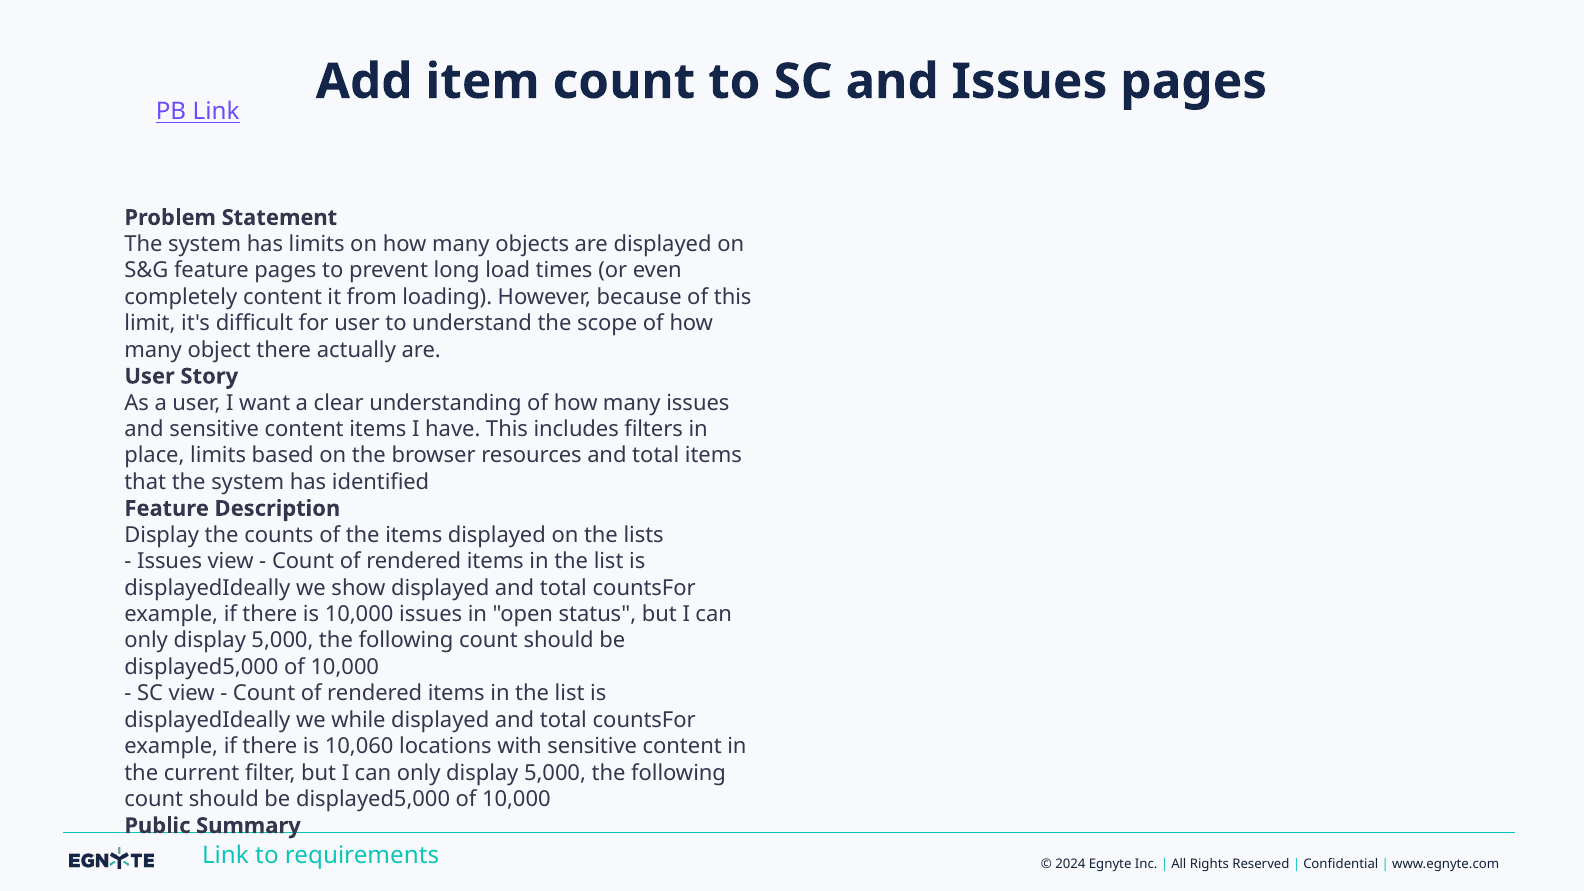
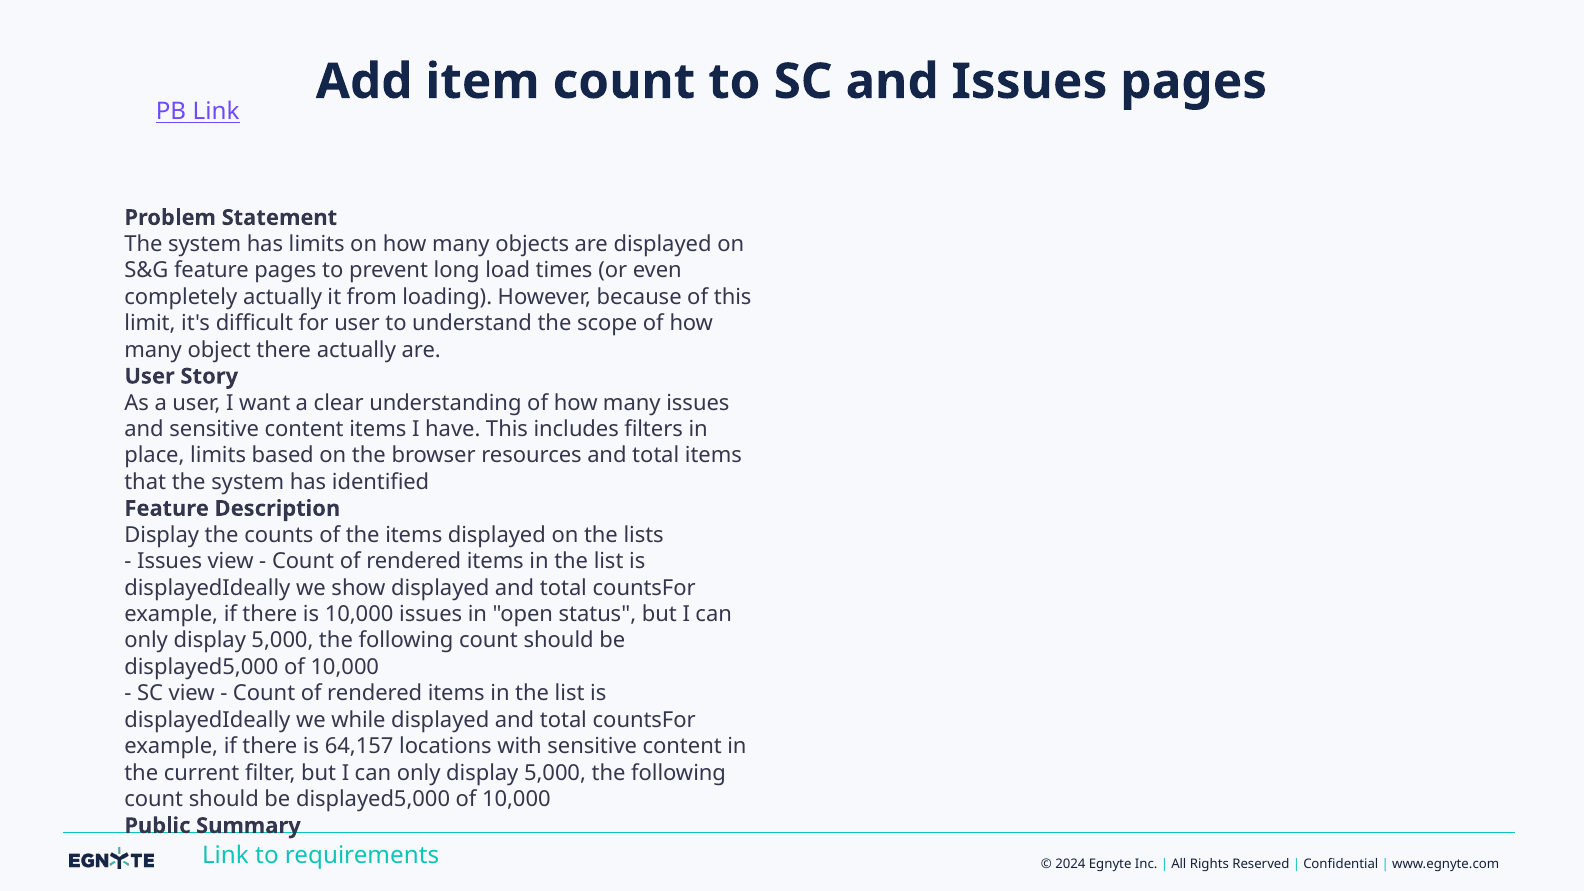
completely content: content -> actually (283, 297)
10,060: 10,060 -> 64,157 (359, 747)
